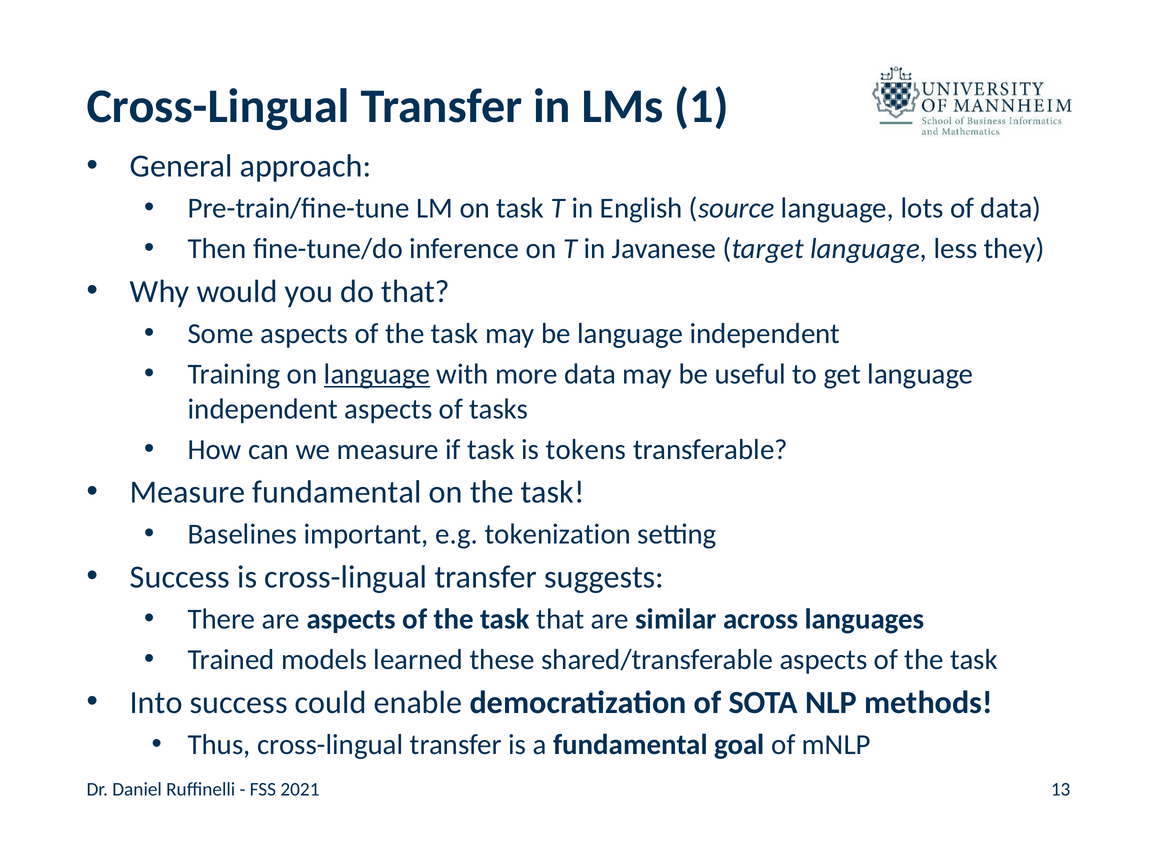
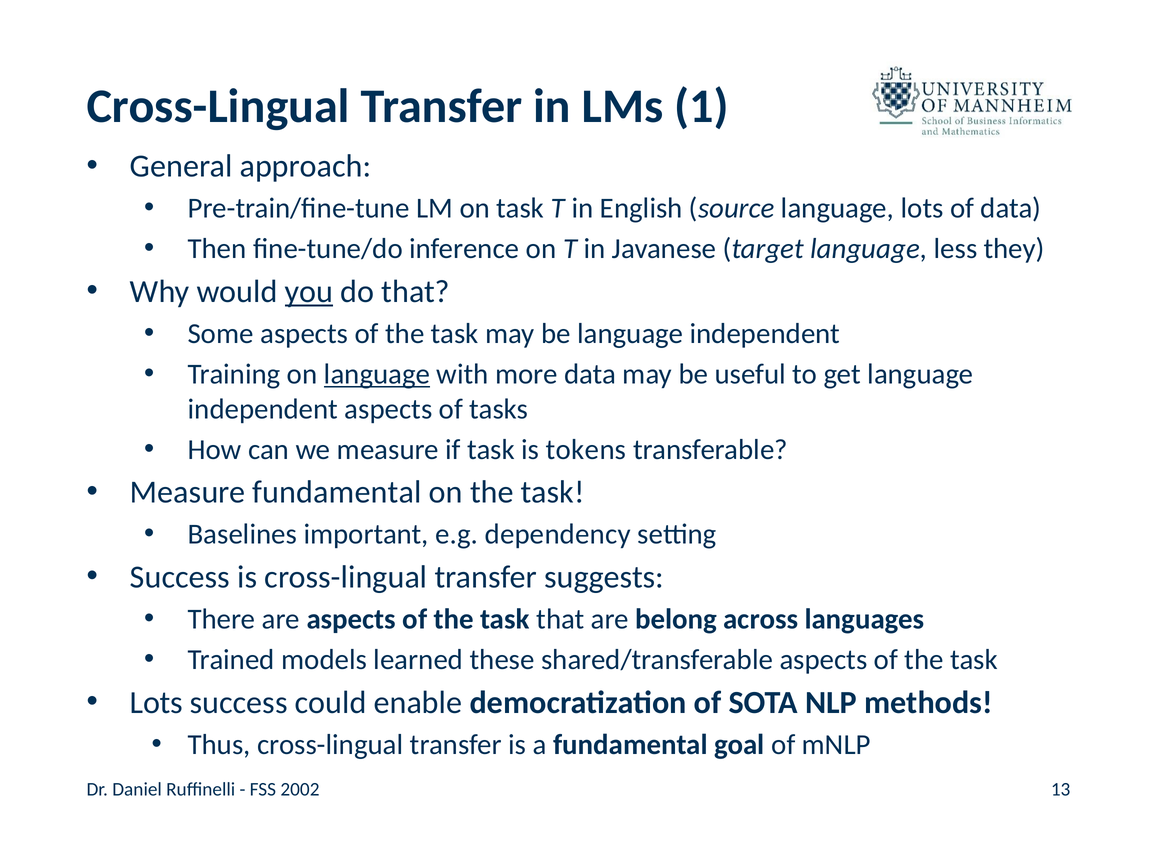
you underline: none -> present (309, 292)
tokenization: tokenization -> dependency (558, 534)
similar: similar -> belong (676, 619)
Into: Into -> Lots (156, 702)
2021: 2021 -> 2002 (300, 789)
